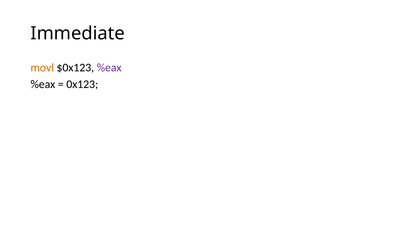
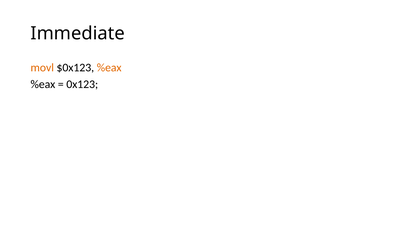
%eax colour: purple -> orange (109, 68)
